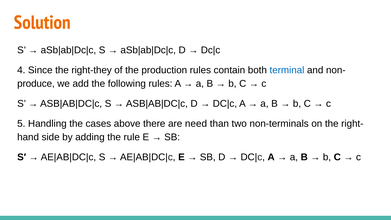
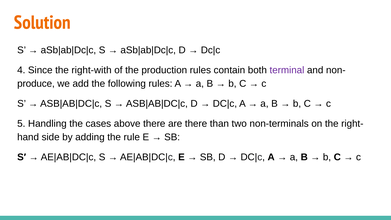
right-they: right-they -> right-with (92, 70)
terminal colour: blue -> purple (287, 70)
are need: need -> there (196, 124)
